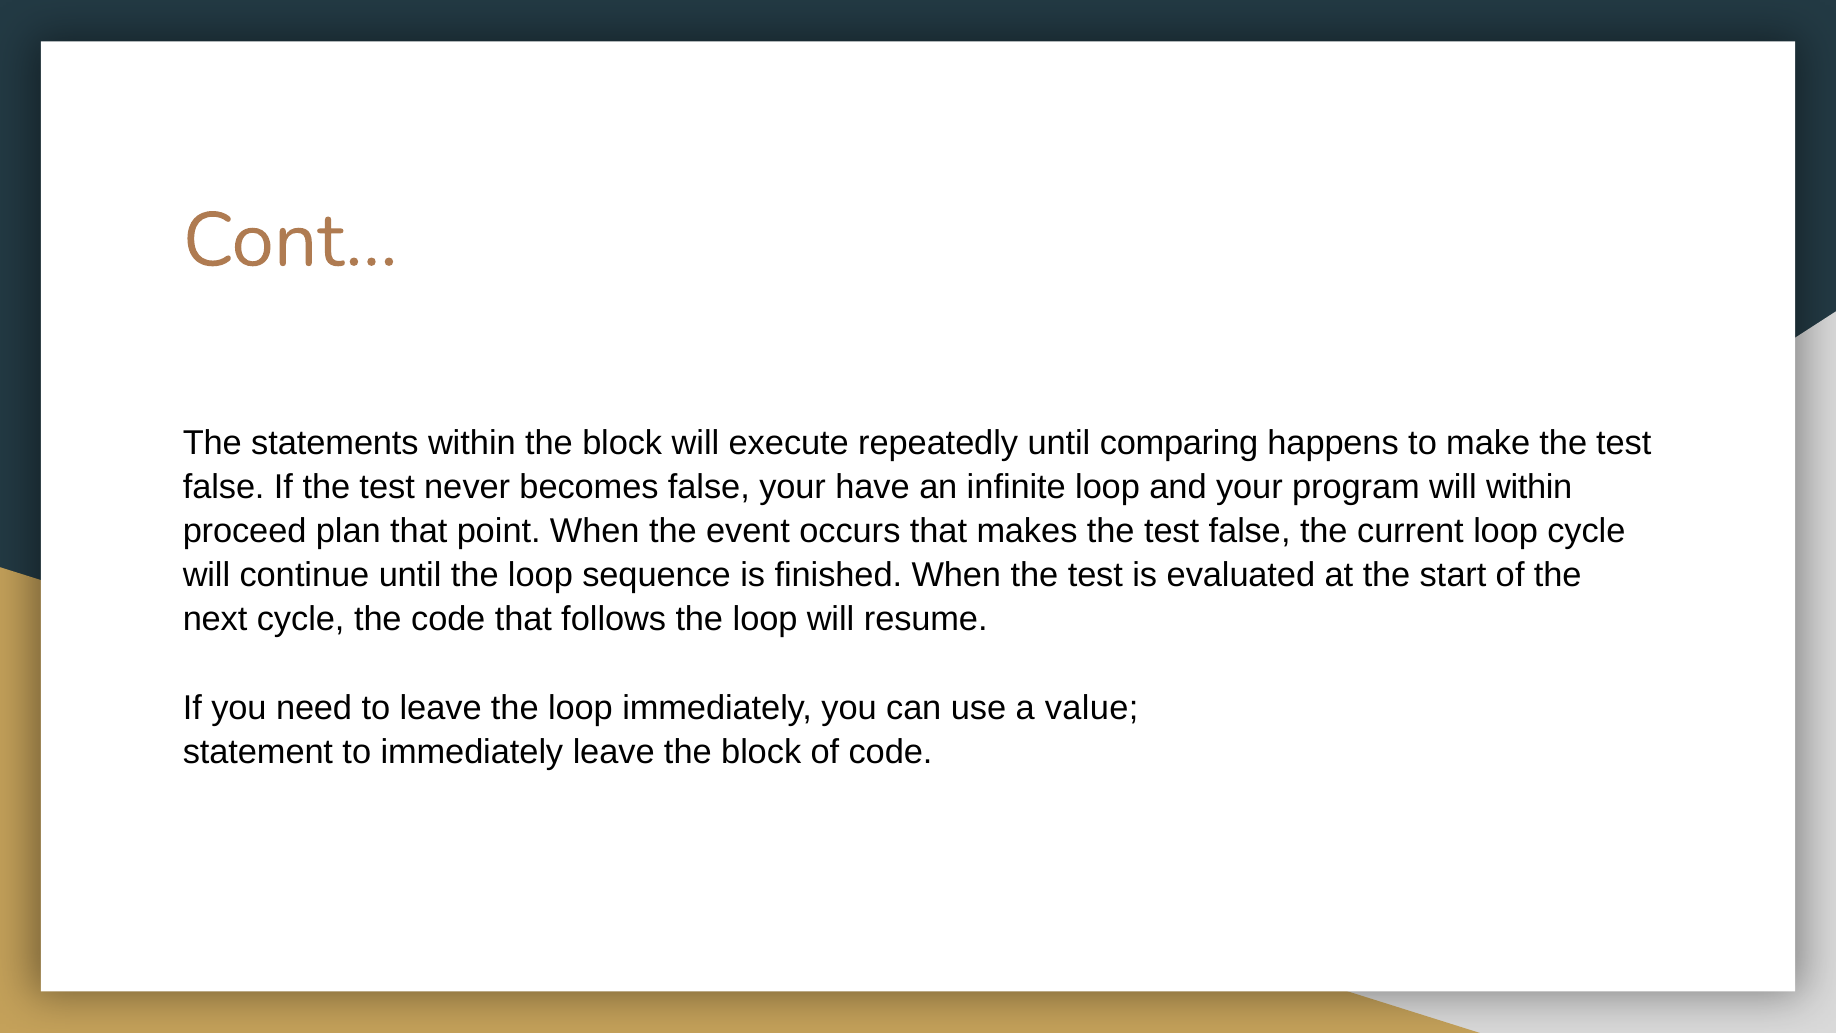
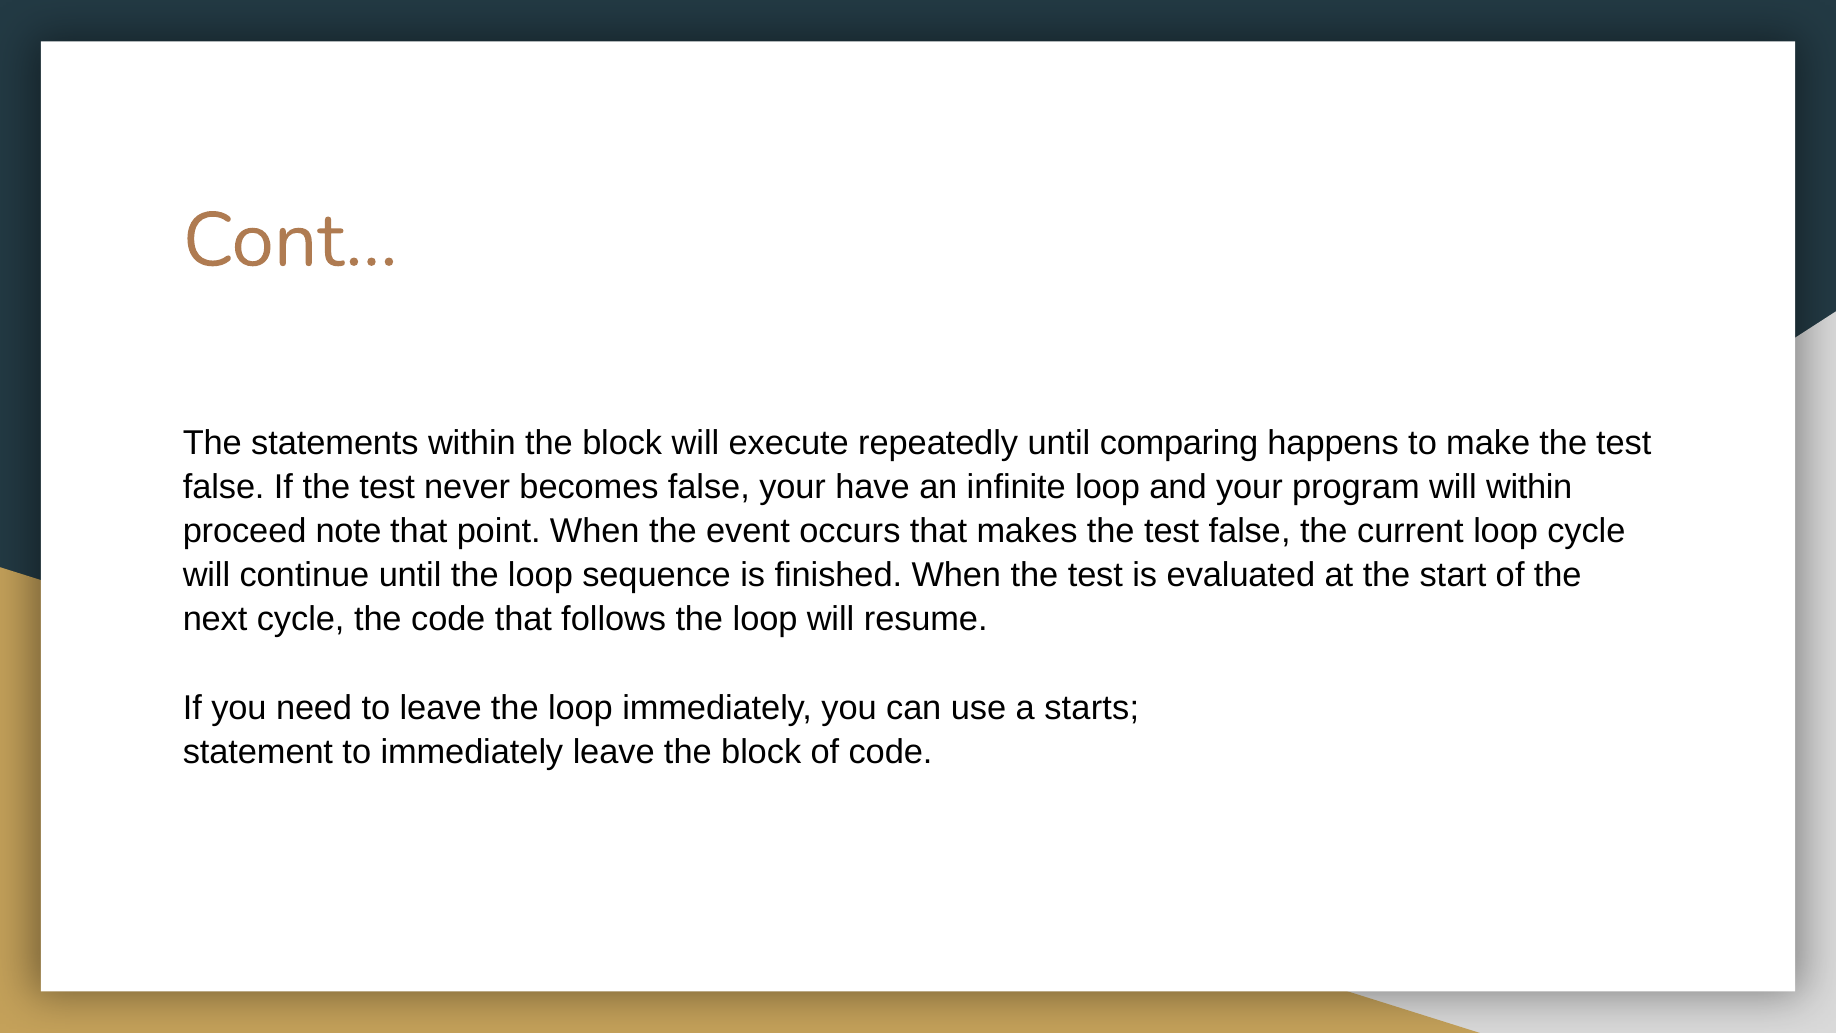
plan: plan -> note (348, 531)
value: value -> starts (1092, 708)
